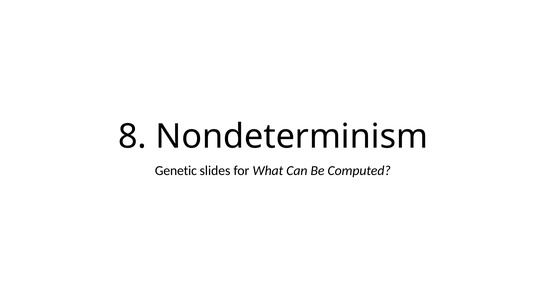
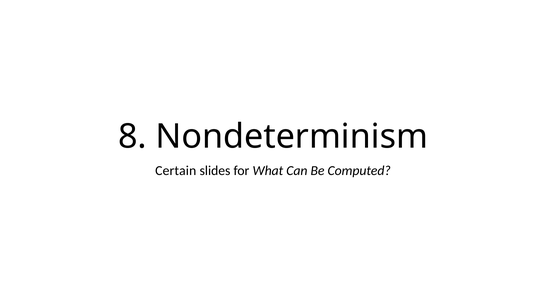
Genetic: Genetic -> Certain (176, 171)
